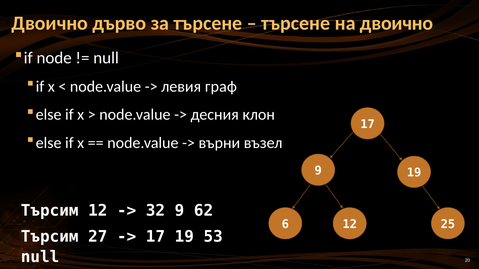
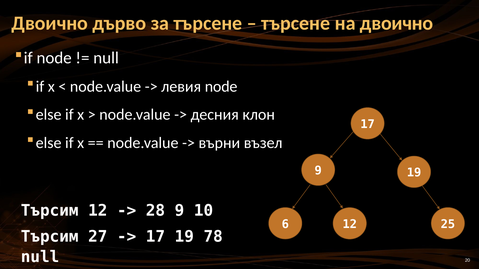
левия граф: граф -> node (221, 87)
32: 32 -> 28 (155, 211)
62: 62 -> 10 (204, 211)
53: 53 -> 78 (213, 237)
